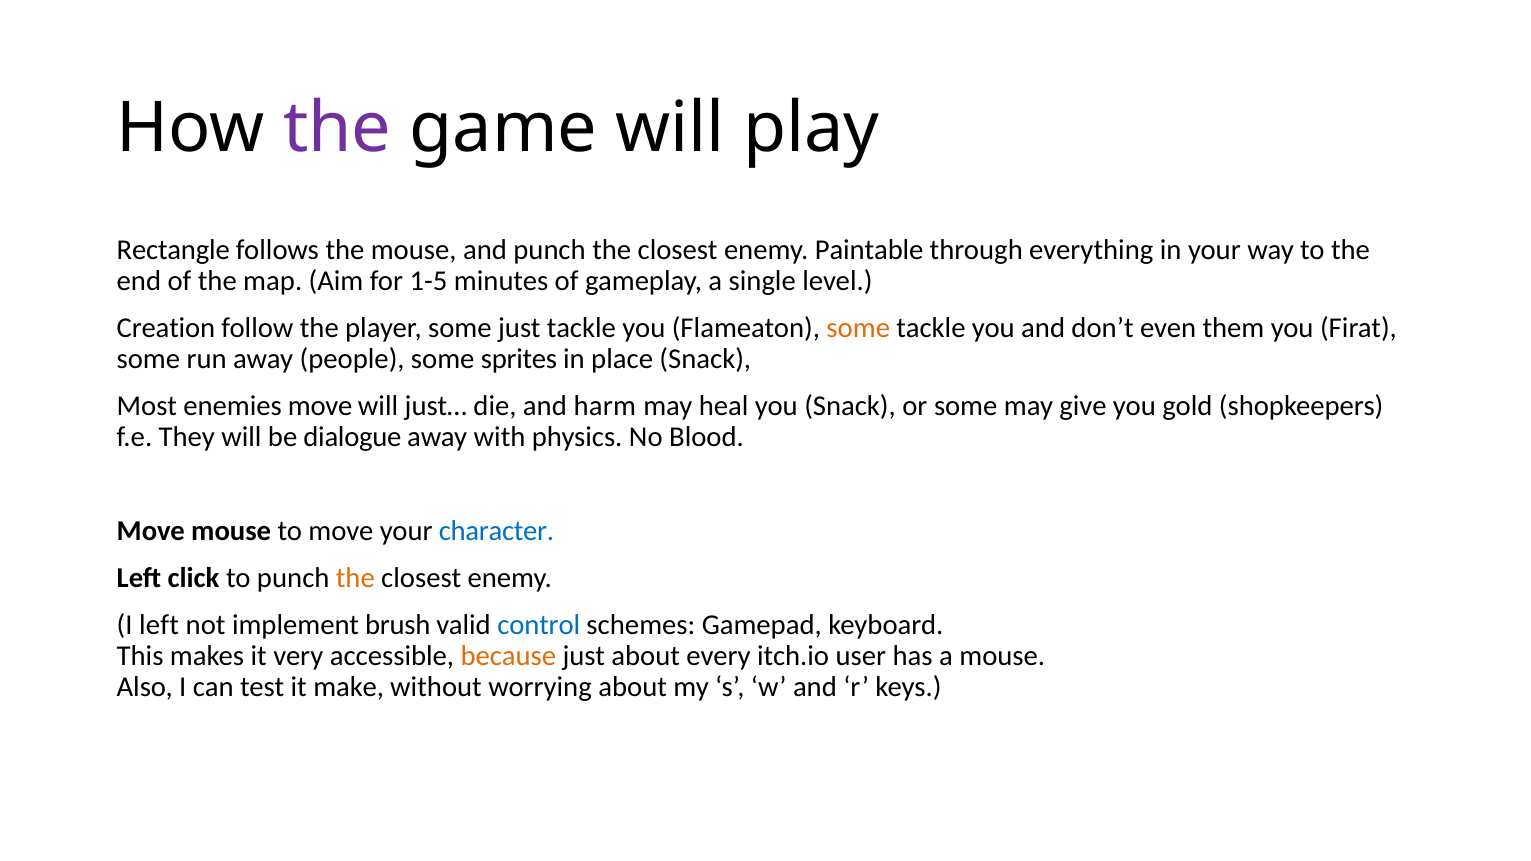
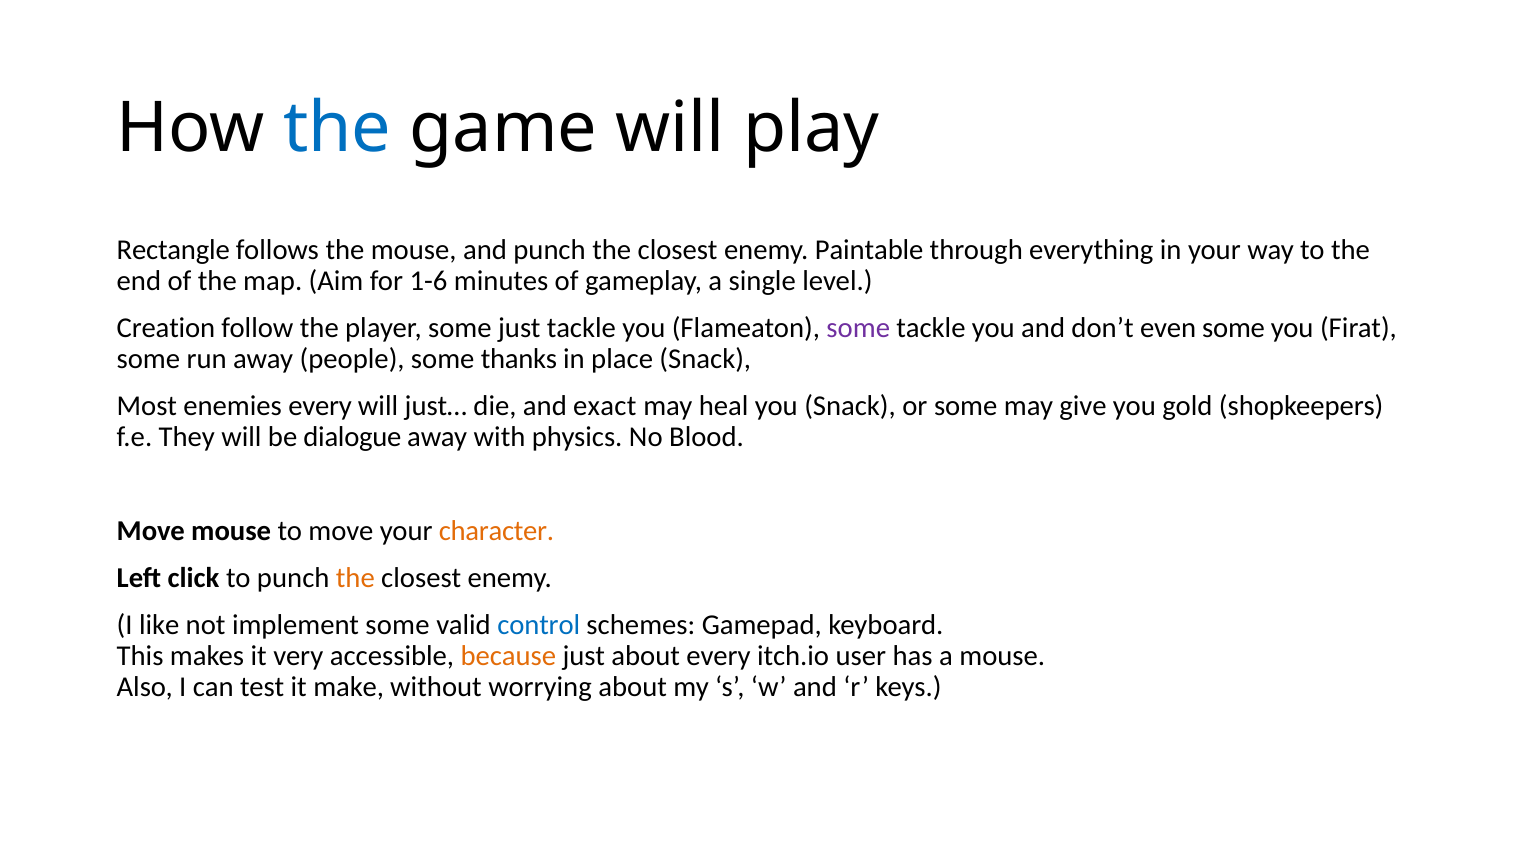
the colour: purple -> blue (337, 129)
1-5: 1-5 -> 1-6 (429, 281)
some colour: orange -> purple (858, 328)
even them: them -> some (1234, 328)
sprites: sprites -> thanks (519, 359)
enemies move: move -> every (320, 406)
harm: harm -> exact (605, 406)
character colour: blue -> orange (496, 531)
I left: left -> like (159, 625)
implement brush: brush -> some (398, 625)
